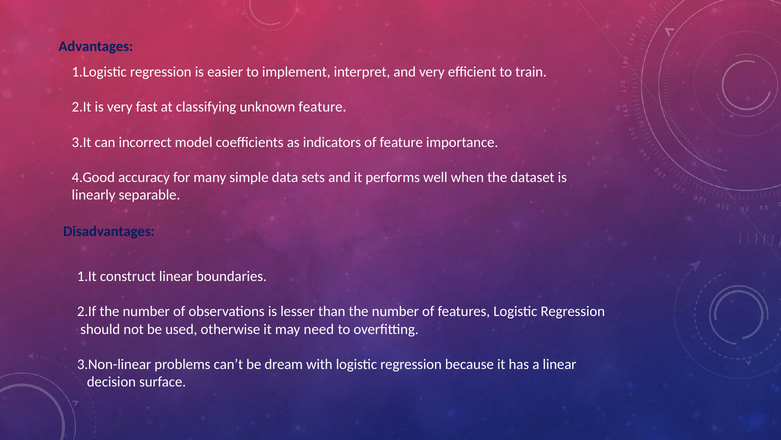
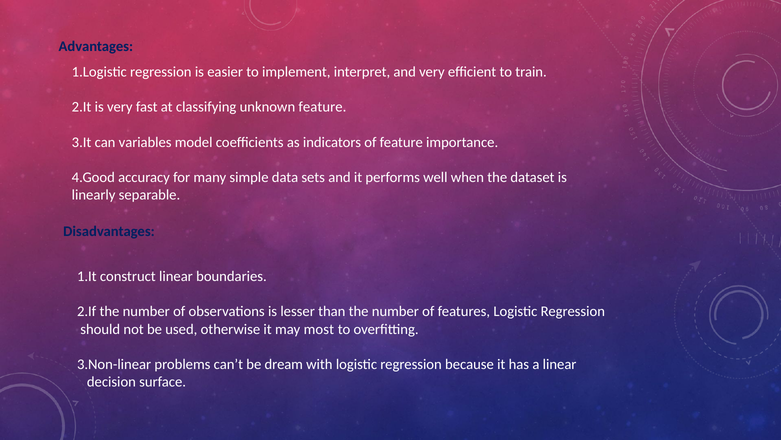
incorrect: incorrect -> variables (145, 142)
need: need -> most (319, 329)
